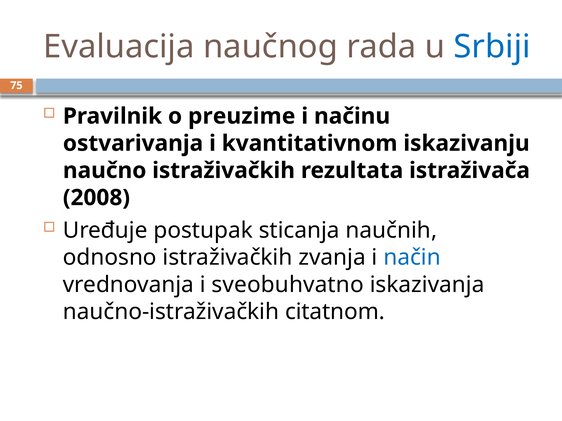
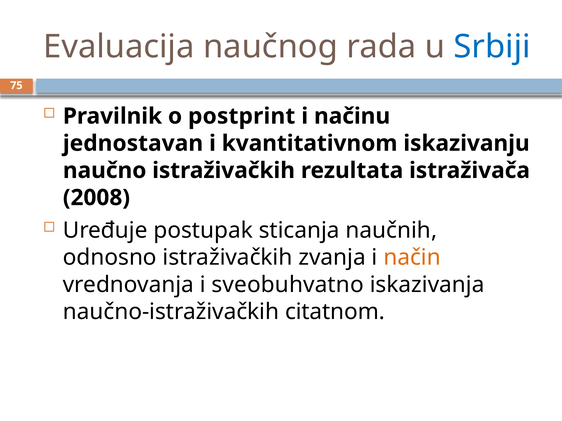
preuzime: preuzime -> postprint (242, 116)
ostvarivanja: ostvarivanja -> jednostavan (133, 143)
način colour: blue -> orange (412, 258)
